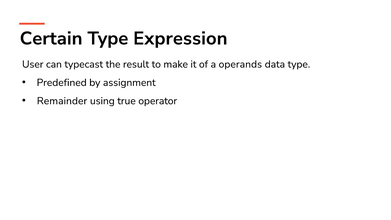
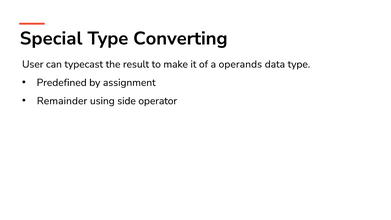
Certain: Certain -> Special (51, 38)
Expression: Expression -> Converting (180, 38)
true: true -> side (127, 101)
